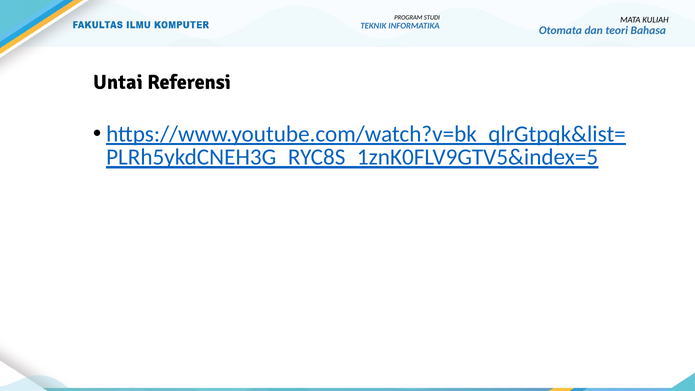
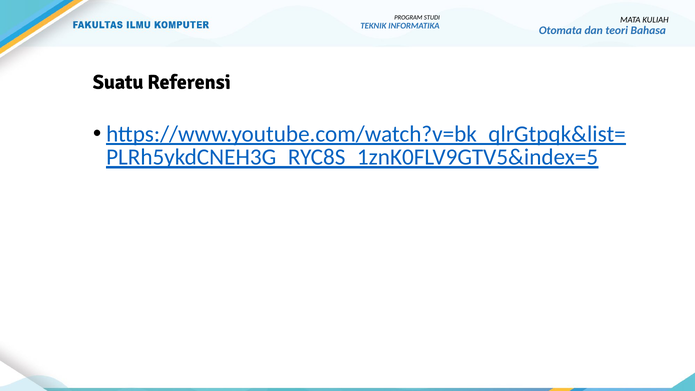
Untai: Untai -> Suatu (118, 82)
